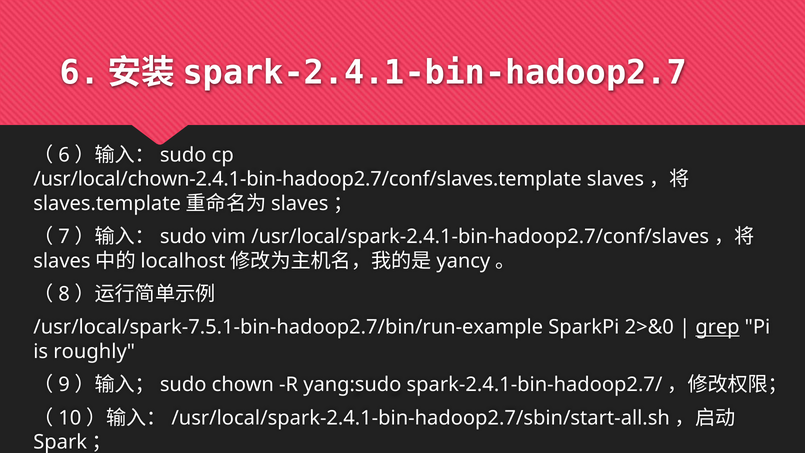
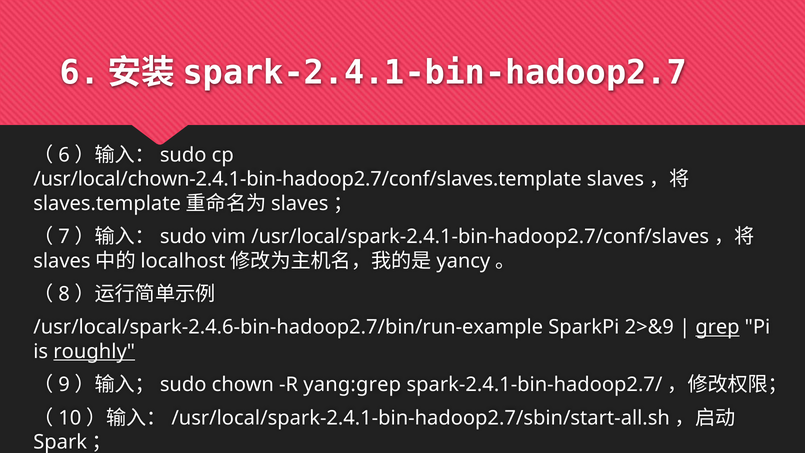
/usr/local/spark-7.5.1-bin-hadoop2.7/bin/run-example: /usr/local/spark-7.5.1-bin-hadoop2.7/bin/run-example -> /usr/local/spark-2.4.6-bin-hadoop2.7/bin/run-example (288, 327)
2>&0: 2>&0 -> 2>&9 (649, 327)
roughly underline: none -> present (94, 351)
yang:sudo: yang:sudo -> yang:grep (352, 385)
